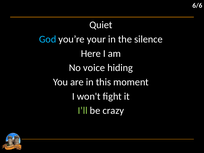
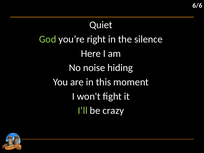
God colour: light blue -> light green (48, 39)
your: your -> right (96, 39)
voice: voice -> noise (94, 68)
